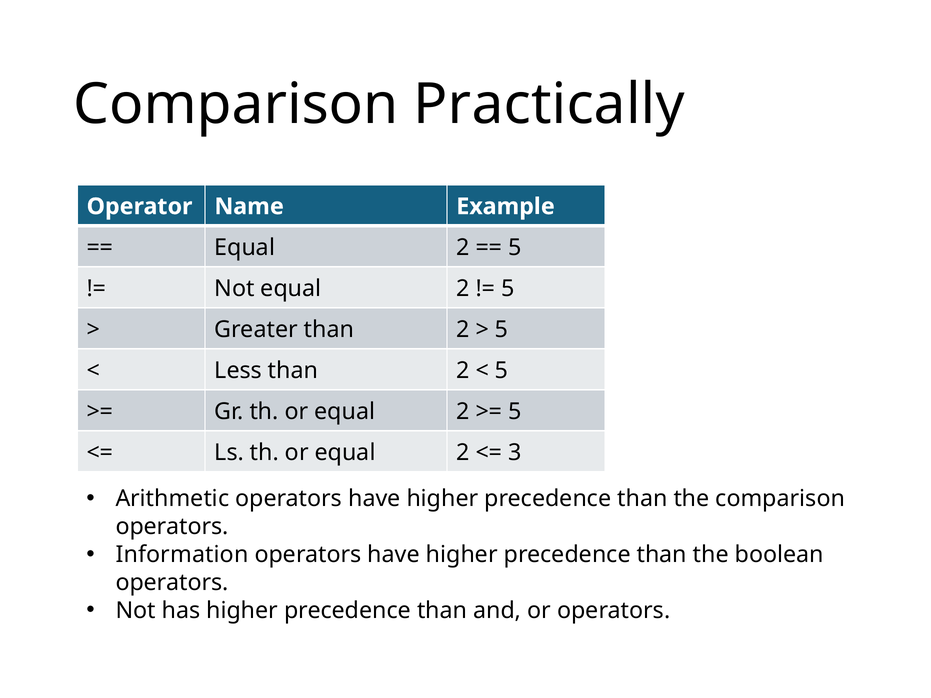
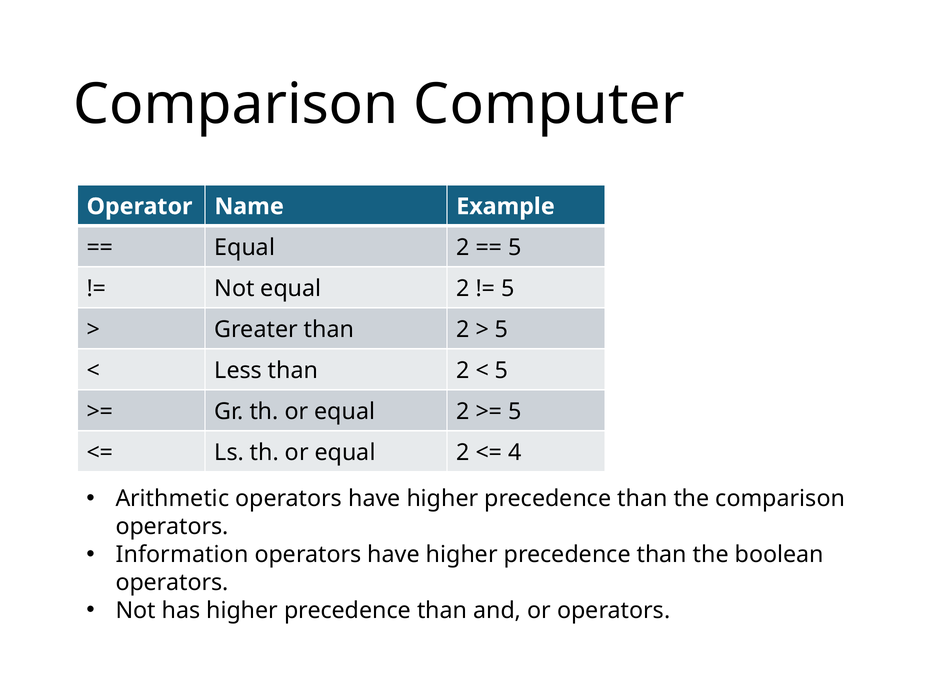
Practically: Practically -> Computer (549, 104)
3: 3 -> 4 (515, 453)
